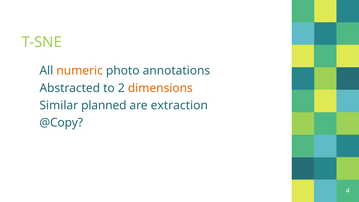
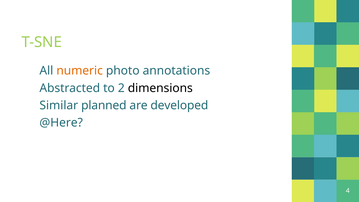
dimensions colour: orange -> black (160, 88)
extraction: extraction -> developed (179, 105)
@Copy: @Copy -> @Here (61, 123)
